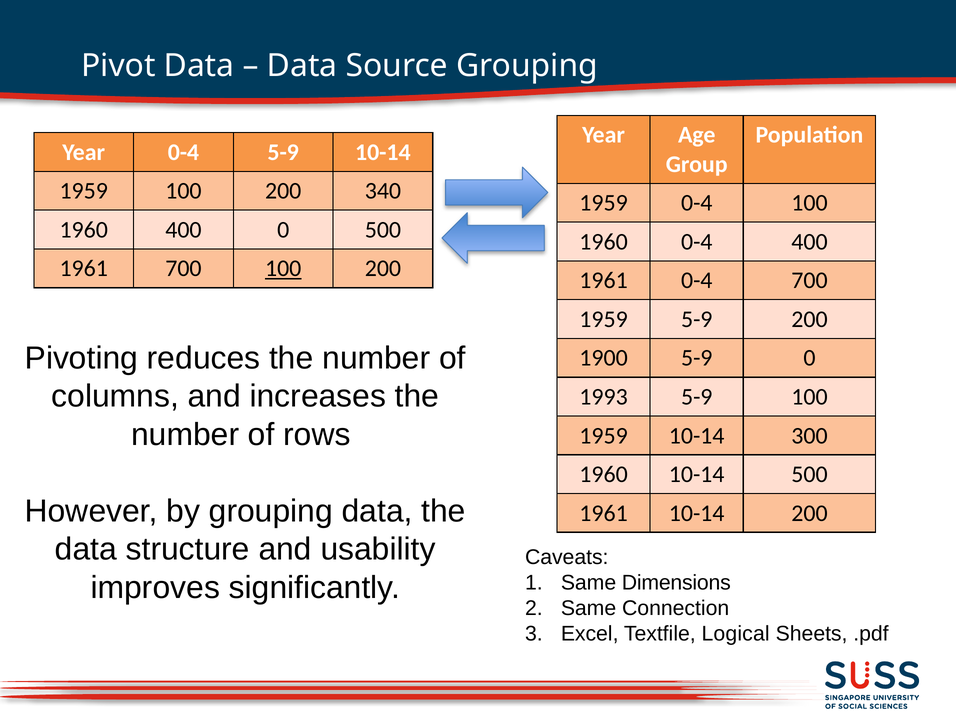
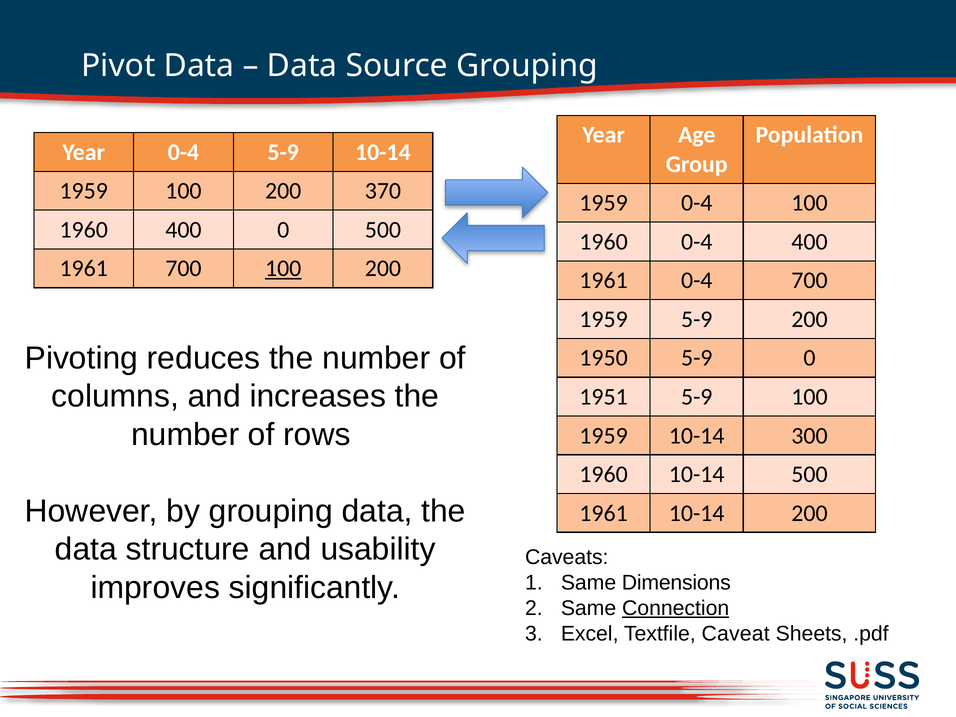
340: 340 -> 370 (383, 191)
1900: 1900 -> 1950 (604, 358)
1993: 1993 -> 1951 (604, 397)
Connection underline: none -> present (676, 608)
Logical: Logical -> Caveat (736, 634)
